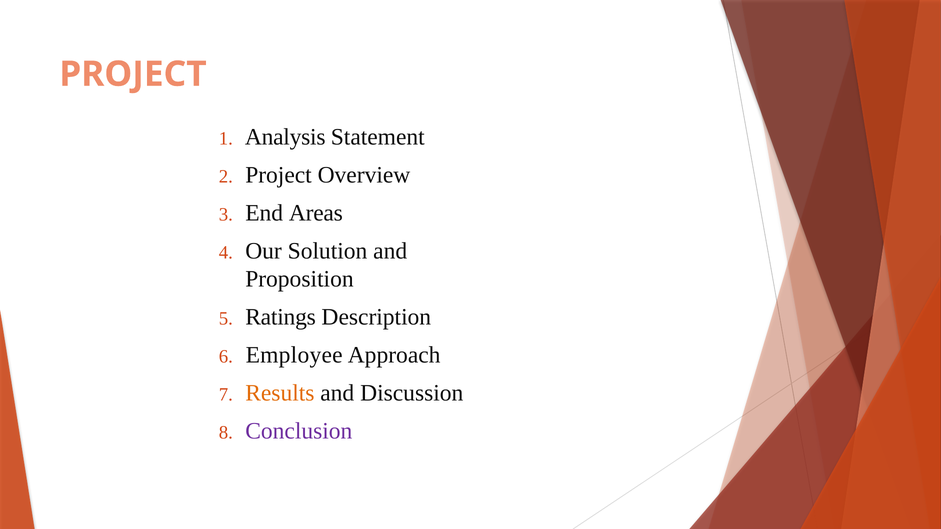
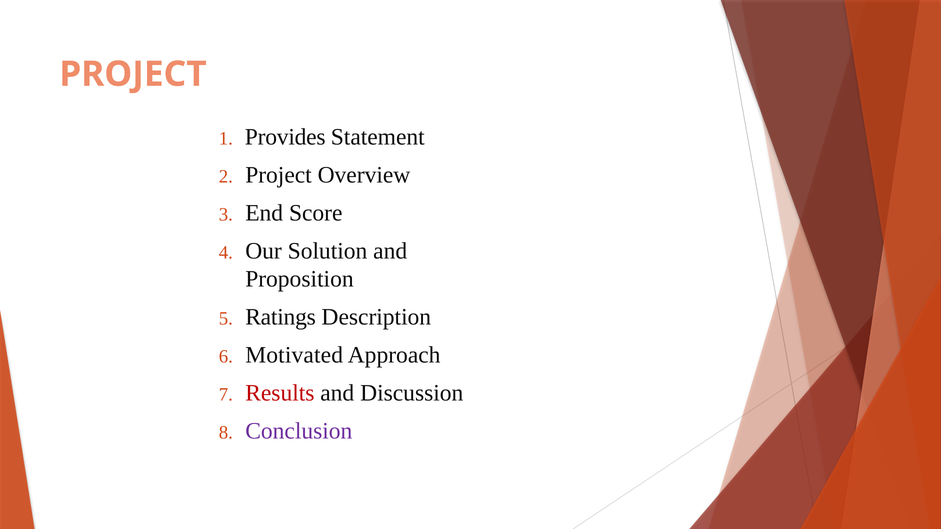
Analysis: Analysis -> Provides (285, 137)
Areas: Areas -> Score (316, 213)
Employee: Employee -> Motivated (294, 355)
Results colour: orange -> red (280, 393)
